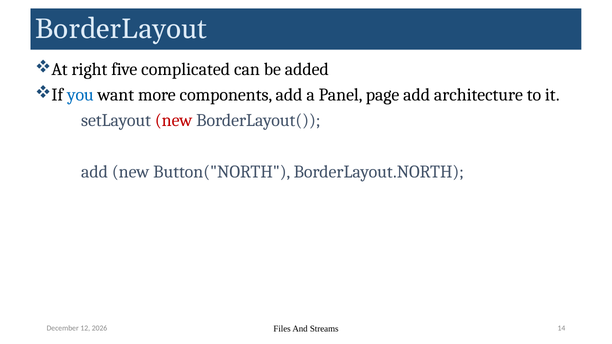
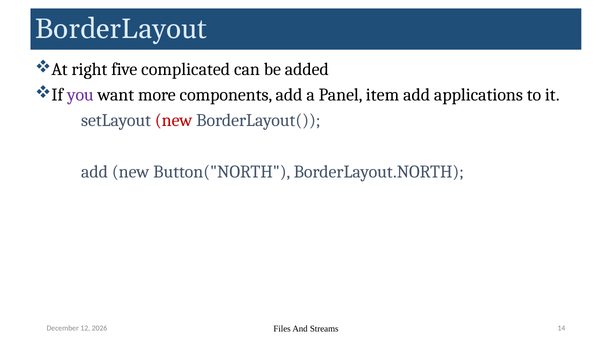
you colour: blue -> purple (80, 95)
page: page -> item (383, 95)
architecture: architecture -> applications (478, 95)
